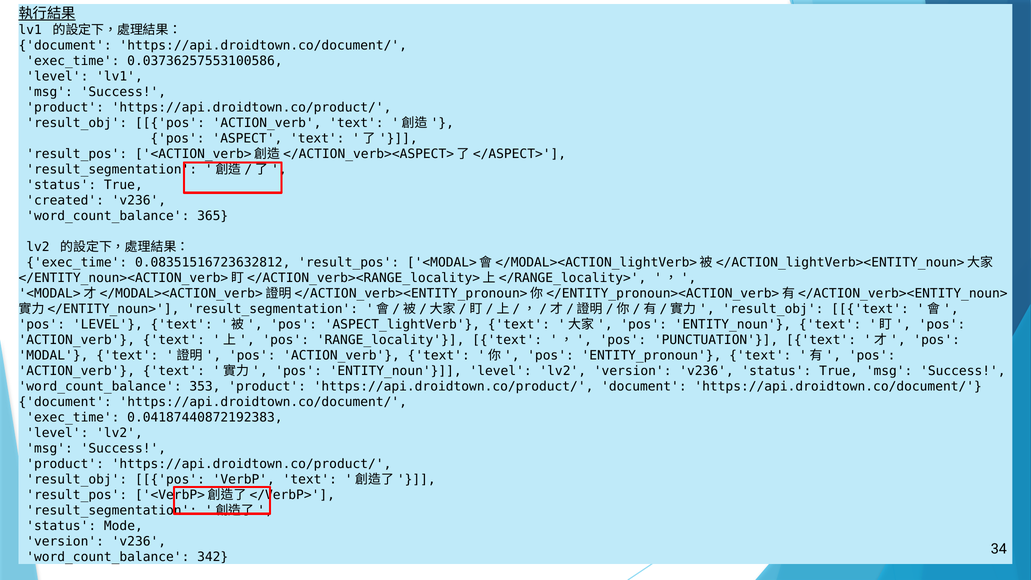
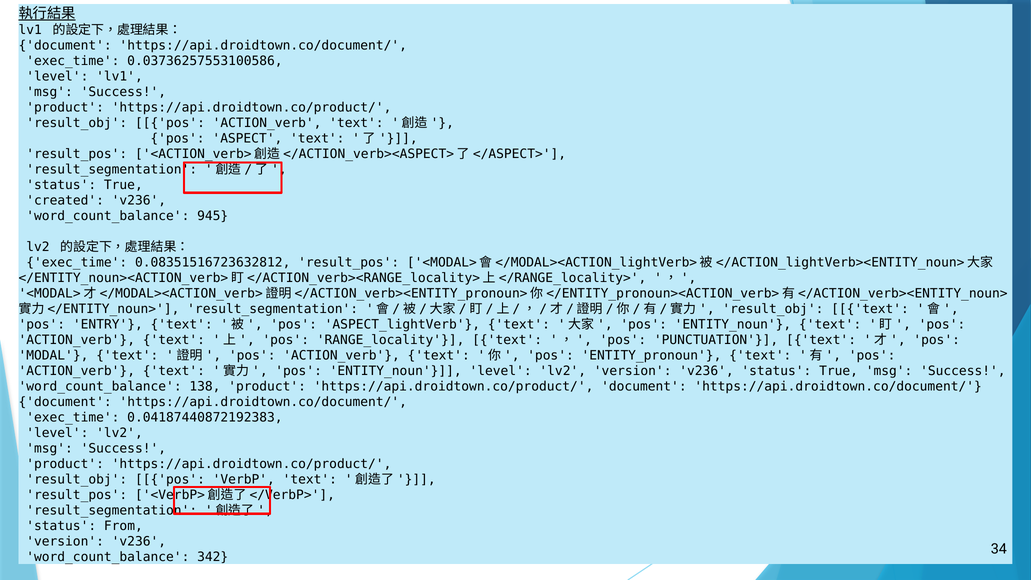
365: 365 -> 945 (213, 216)
pos LEVEL: LEVEL -> ENTRY (108, 324)
353: 353 -> 138 (205, 386)
Mode: Mode -> From (123, 526)
